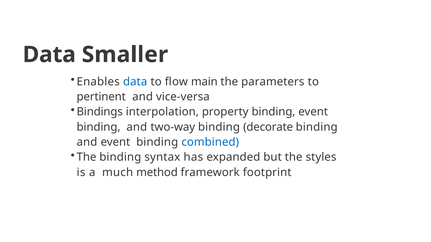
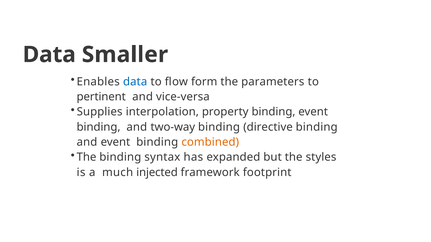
main: main -> form (204, 82)
Bindings: Bindings -> Supplies (100, 112)
decorate: decorate -> directive (268, 127)
combined colour: blue -> orange (210, 142)
method: method -> injected (157, 173)
